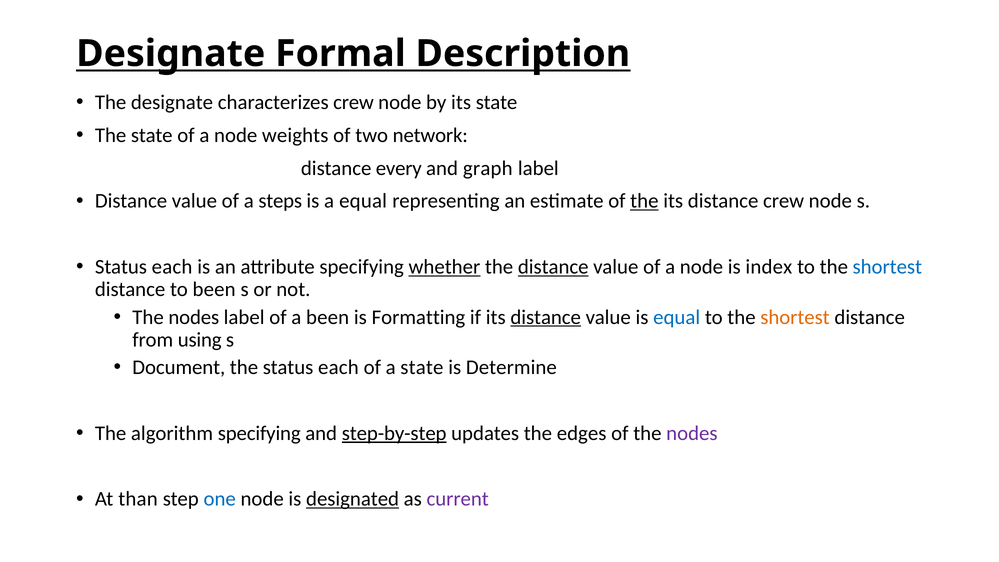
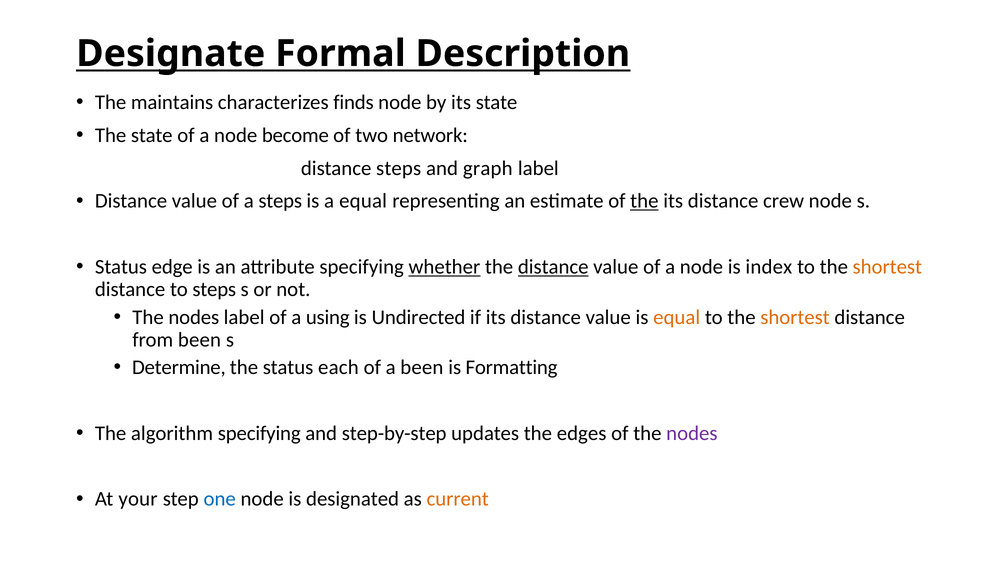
The designate: designate -> maintains (172, 102)
characterizes crew: crew -> finds (353, 102)
weights: weights -> become (295, 135)
distance every: every -> steps (399, 168)
each: each -> edge (172, 267)
shortest colour: blue -> orange (887, 267)
to been: been -> steps (214, 289)
a been: been -> using (328, 317)
Formatting: Formatting -> Undirected (419, 317)
distance underline: present -> none (546, 317)
equal colour: blue -> orange (677, 317)
from using: using -> been (199, 340)
Document: Document -> Determine (179, 367)
a state: state -> been (422, 367)
Determine: Determine -> Formatting (512, 367)
step-by-step underline: present -> none (394, 433)
than: than -> your (138, 499)
designated underline: present -> none (353, 499)
current colour: purple -> orange (458, 499)
